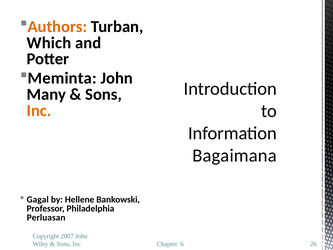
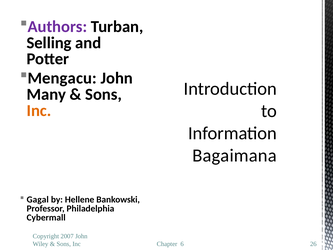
Authors colour: orange -> purple (57, 27)
Which: Which -> Selling (49, 43)
Meminta: Meminta -> Mengacu (62, 78)
Perluasan: Perluasan -> Cybermall (46, 217)
